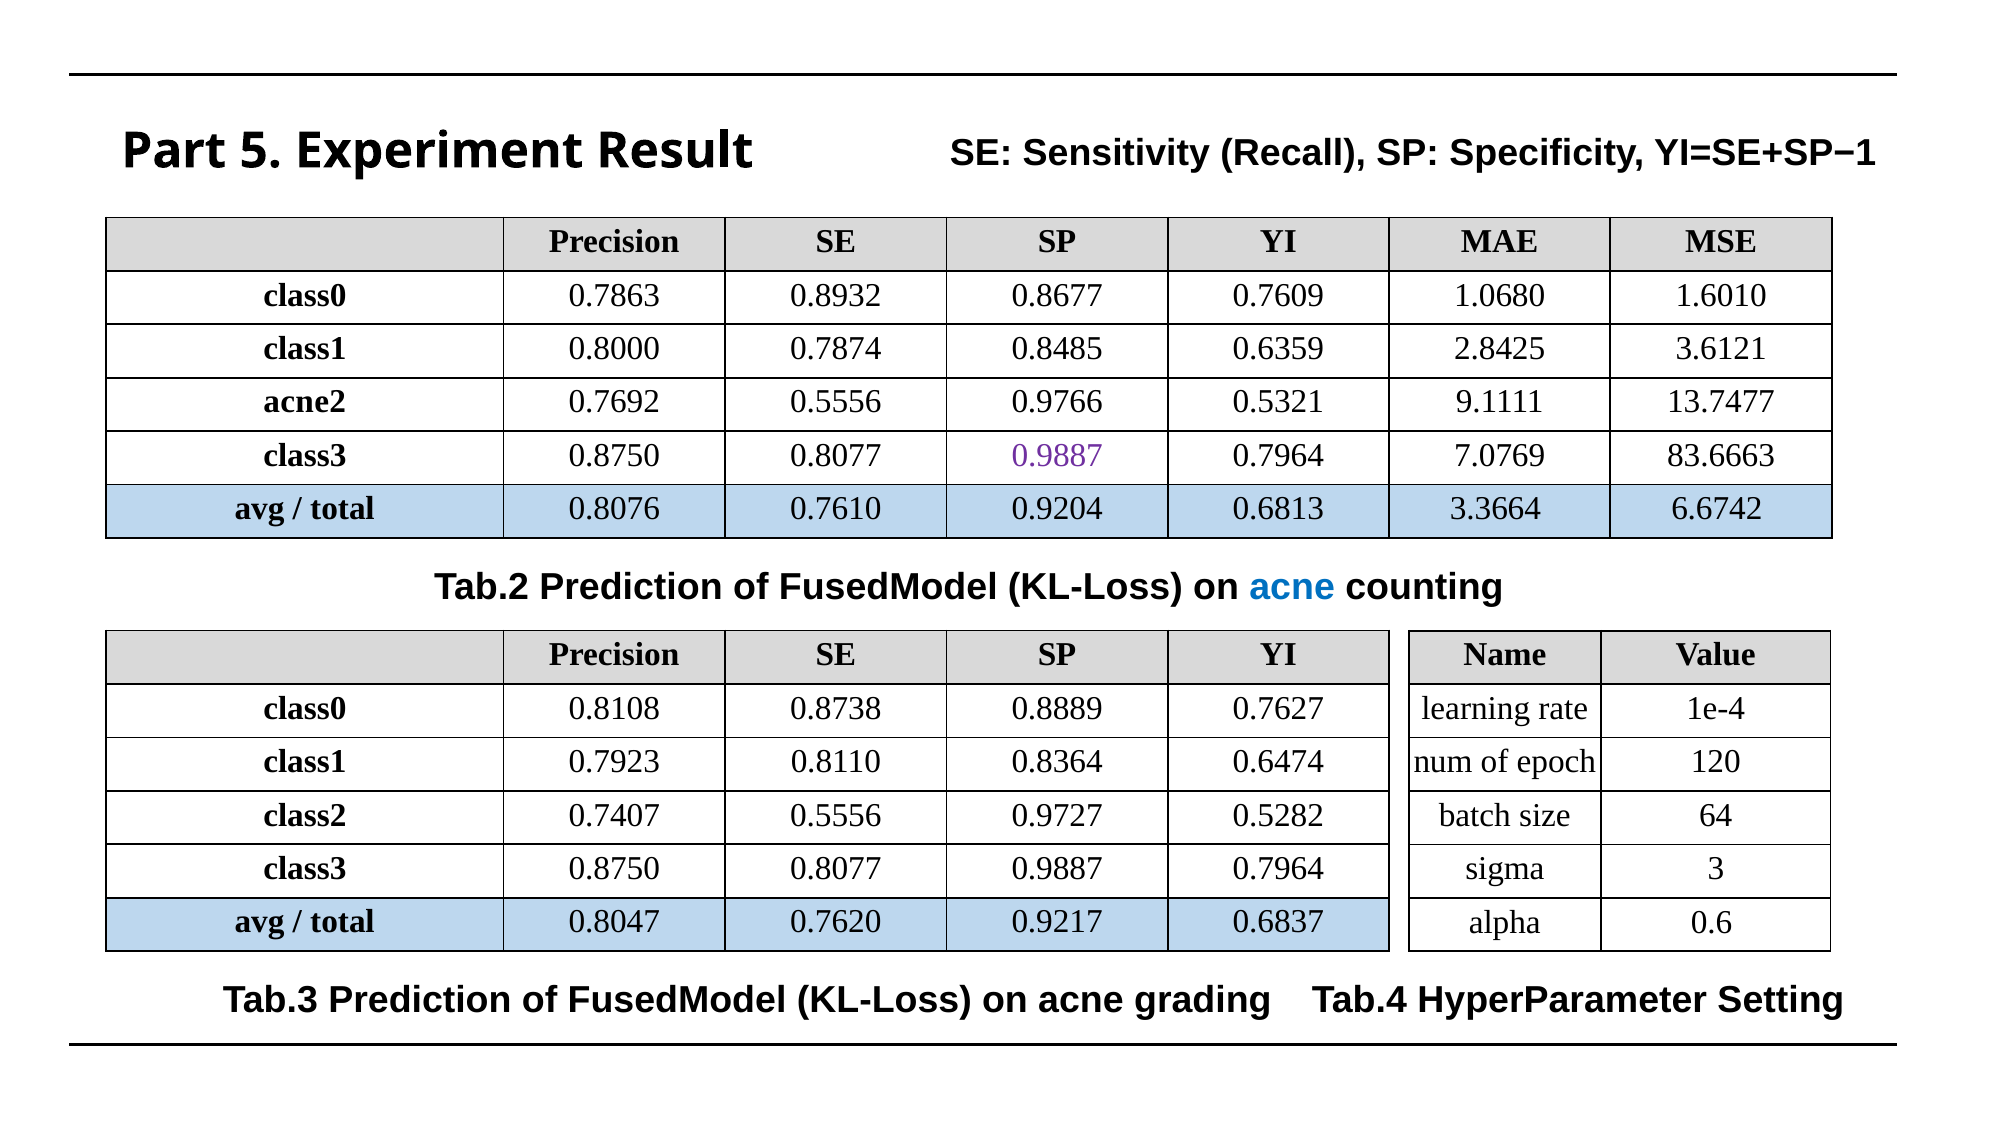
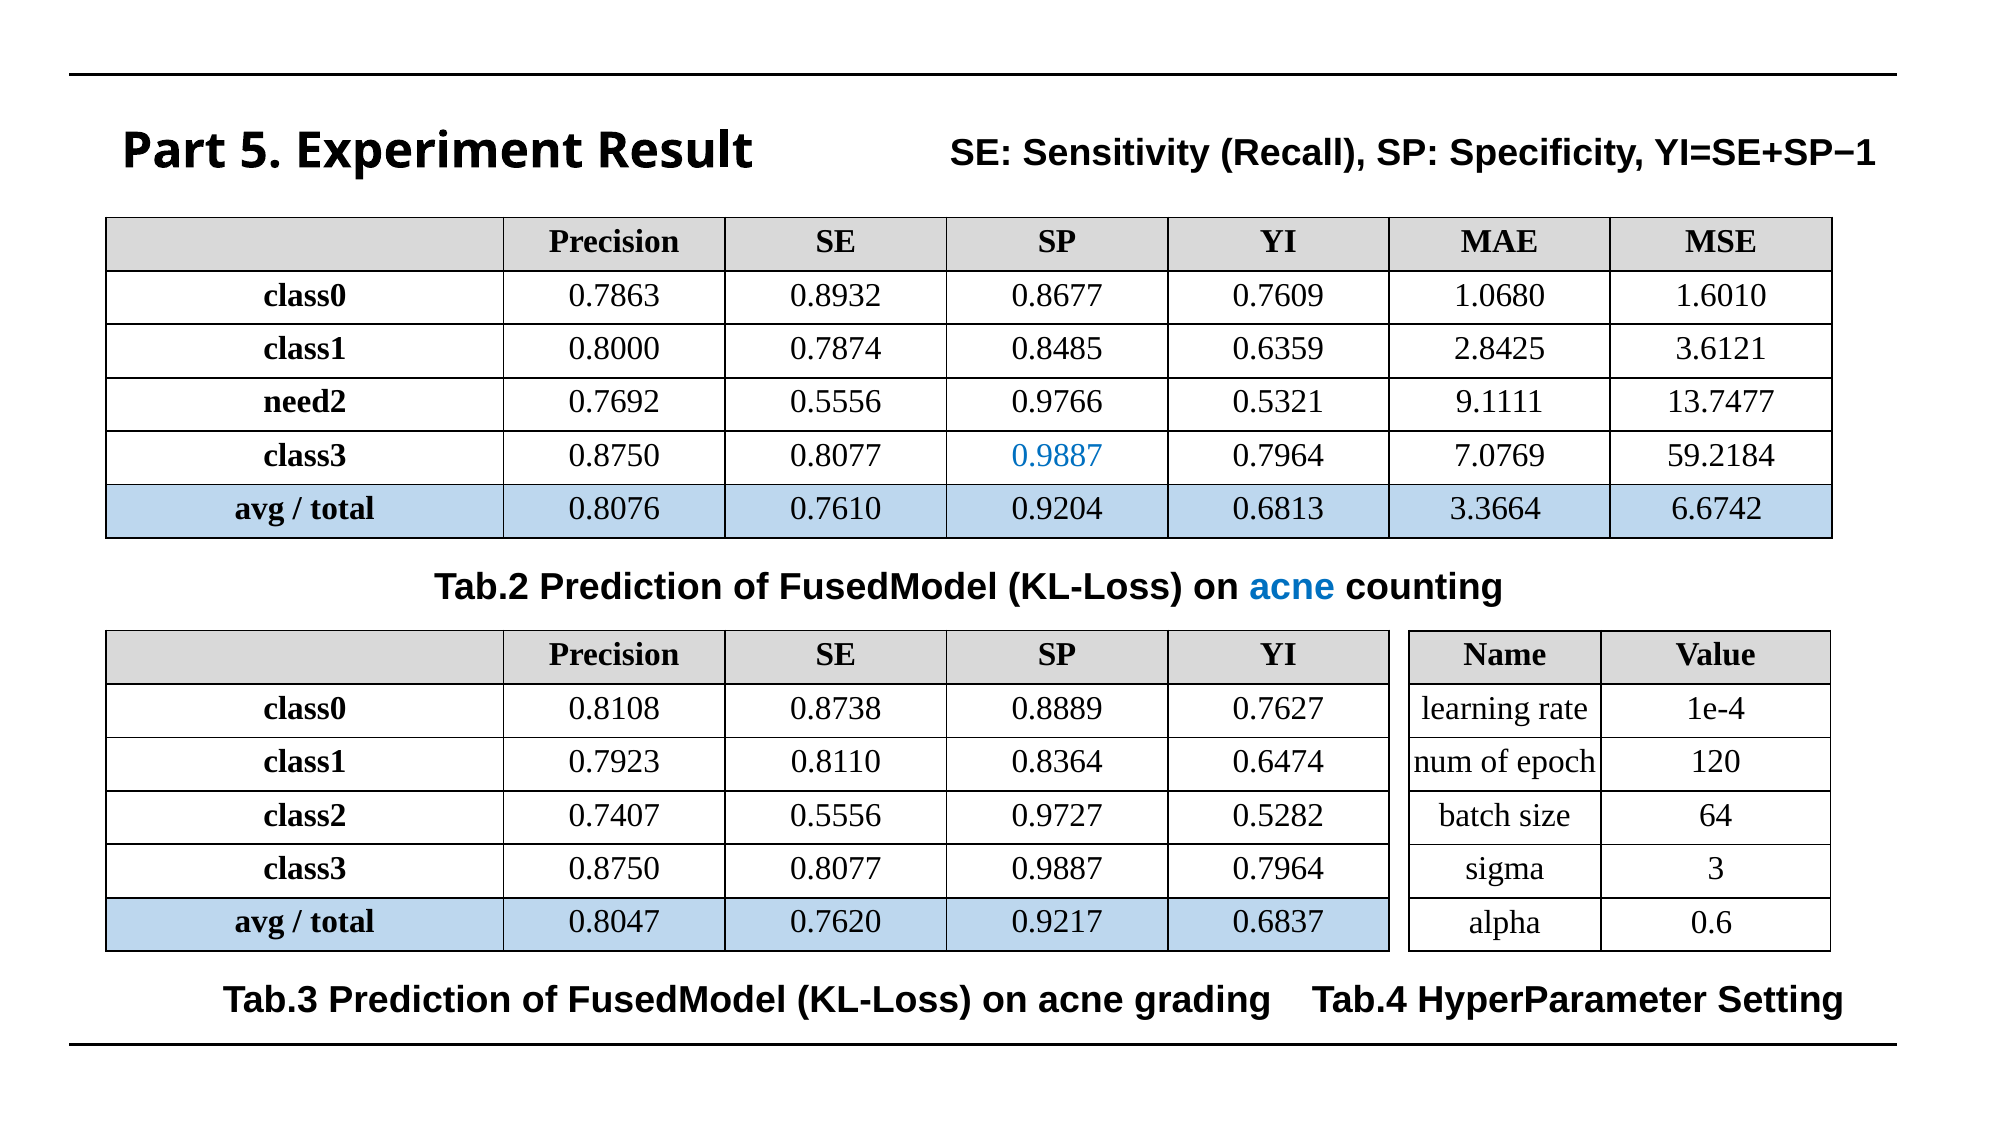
acne2: acne2 -> need2 (305, 402)
0.9887 colour: purple -> blue (1057, 455)
83.6663: 83.6663 -> 59.2184 (1721, 455)
